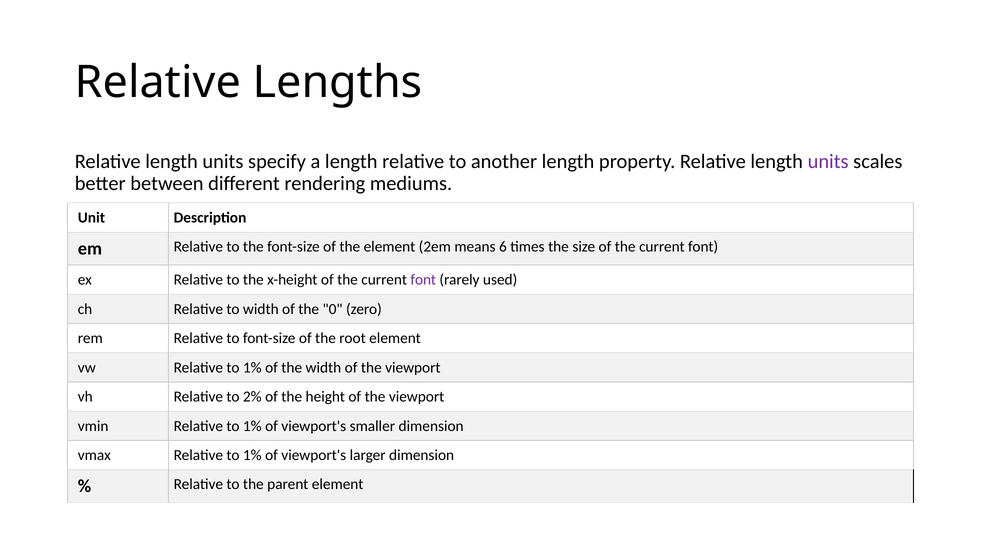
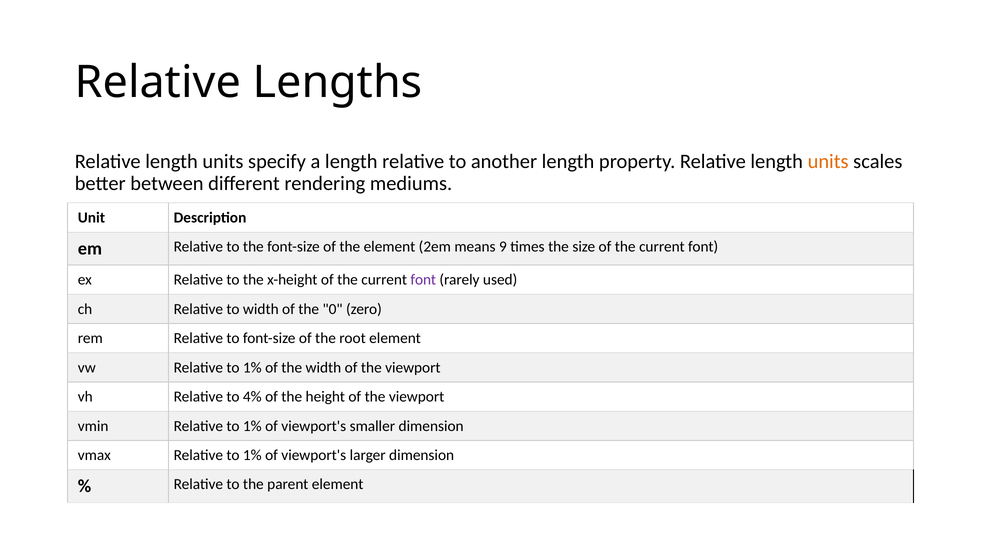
units colour: purple -> orange (828, 162)
6: 6 -> 9 (503, 247)
2%: 2% -> 4% (252, 397)
